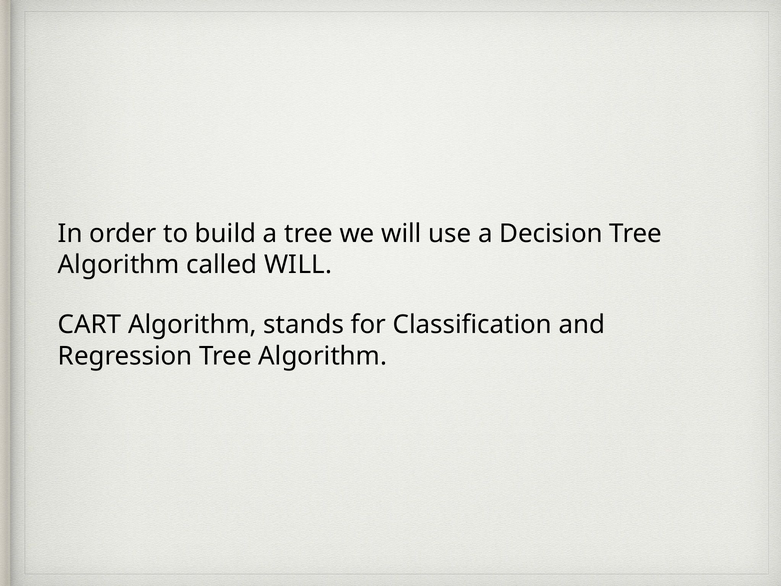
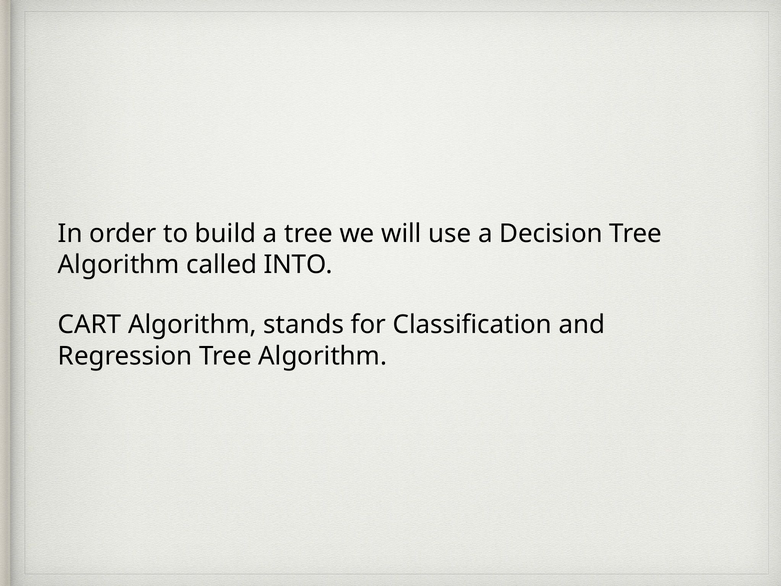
called WILL: WILL -> INTO (298, 265)
